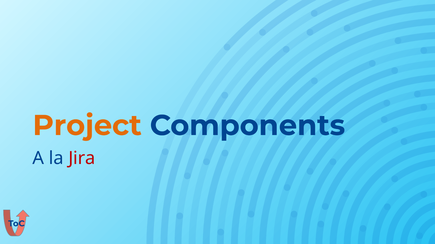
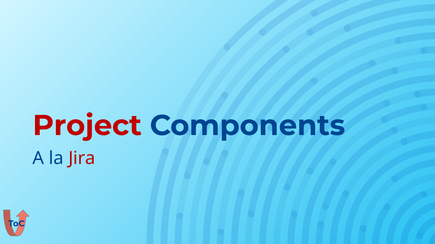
Project colour: orange -> red (87, 126)
